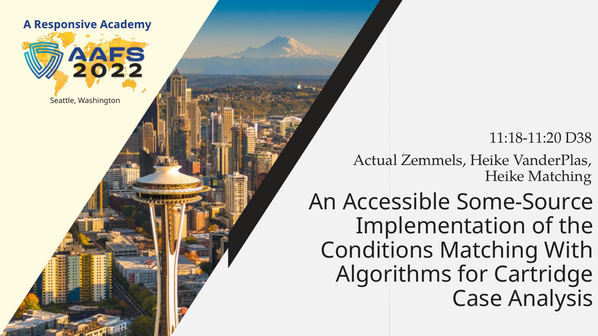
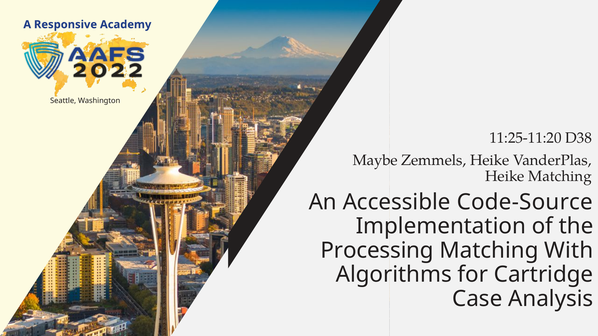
11:18-11:20: 11:18-11:20 -> 11:25-11:20 (525, 138)
Actual: Actual -> Maybe (375, 160)
Some-Source: Some-Source -> Code-Source (525, 202)
Conditions: Conditions -> Processing (377, 251)
